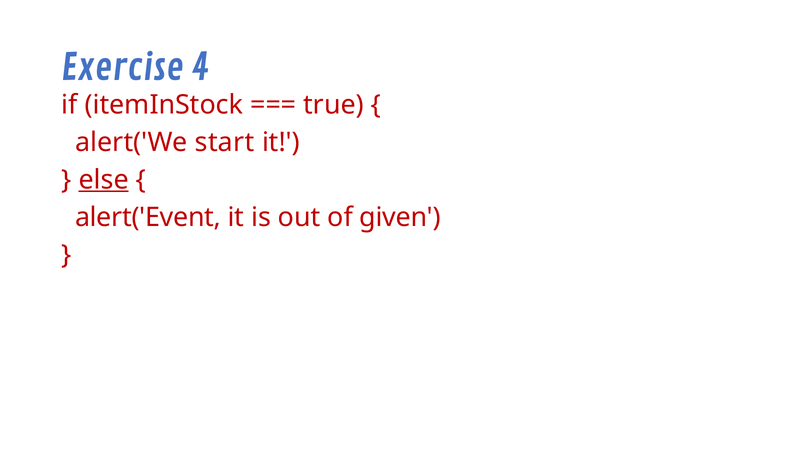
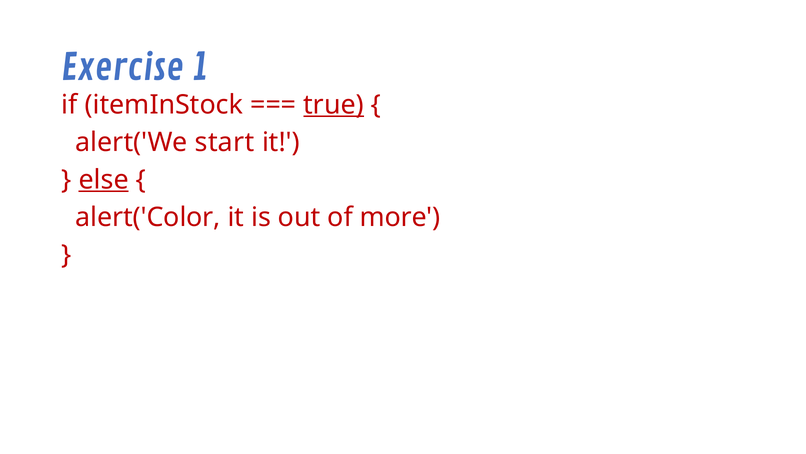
4: 4 -> 1 (200, 68)
true underline: none -> present (334, 105)
alert('Event: alert('Event -> alert('Color (148, 217)
given: given -> more (400, 217)
